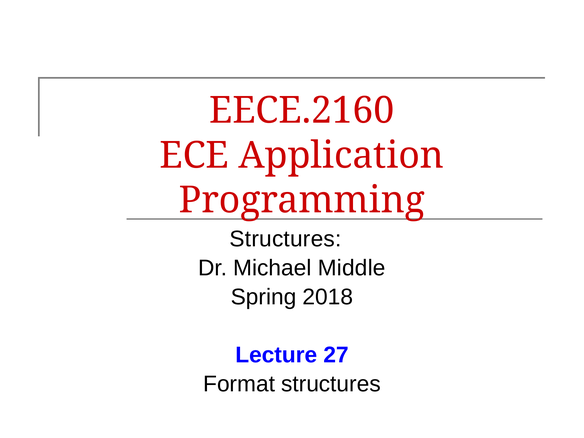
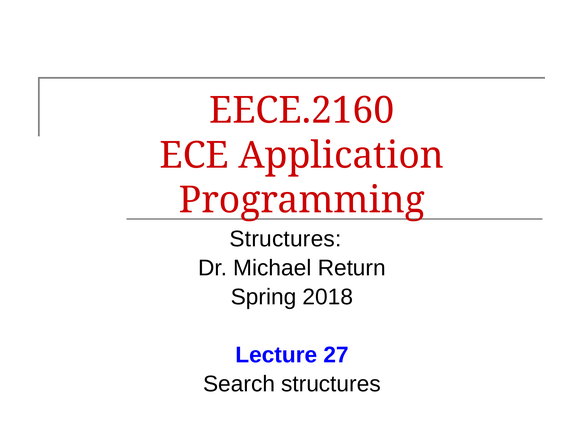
Middle: Middle -> Return (352, 268)
Format: Format -> Search (239, 384)
